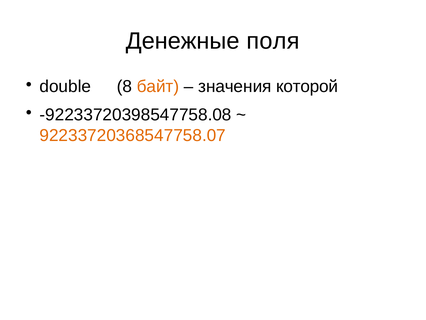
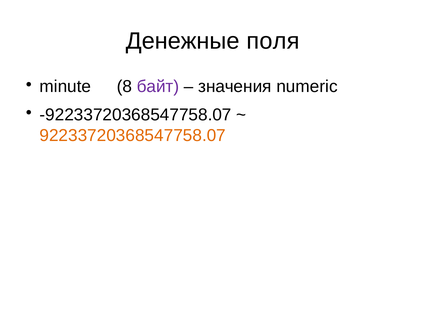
double: double -> minute (65, 86)
байт colour: orange -> purple (158, 86)
которой: которой -> numeric (307, 86)
-92233720398547758.08: -92233720398547758.08 -> -92233720368547758.07 (136, 115)
